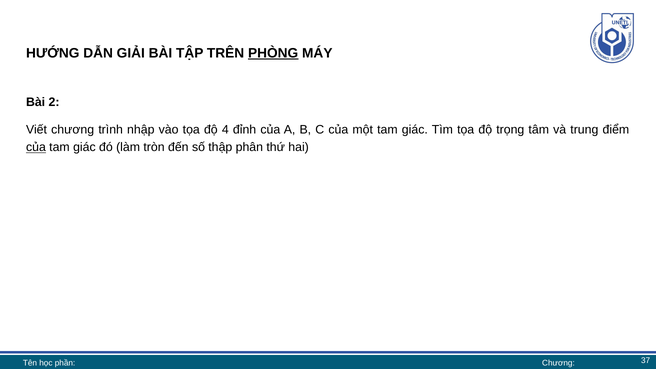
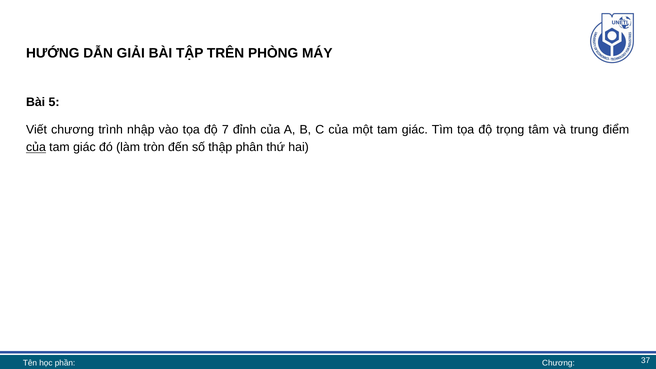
PHÒNG underline: present -> none (273, 53)
2: 2 -> 5 (54, 102)
4: 4 -> 7 (225, 130)
